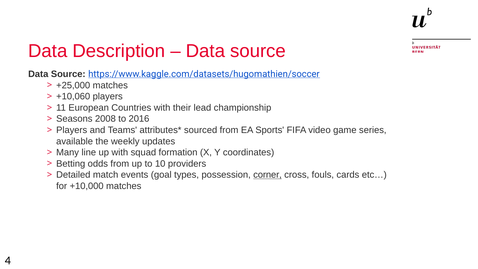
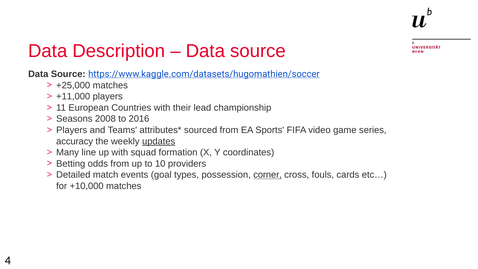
+10,060: +10,060 -> +11,000 (73, 97)
available: available -> accuracy (75, 141)
updates underline: none -> present (159, 141)
